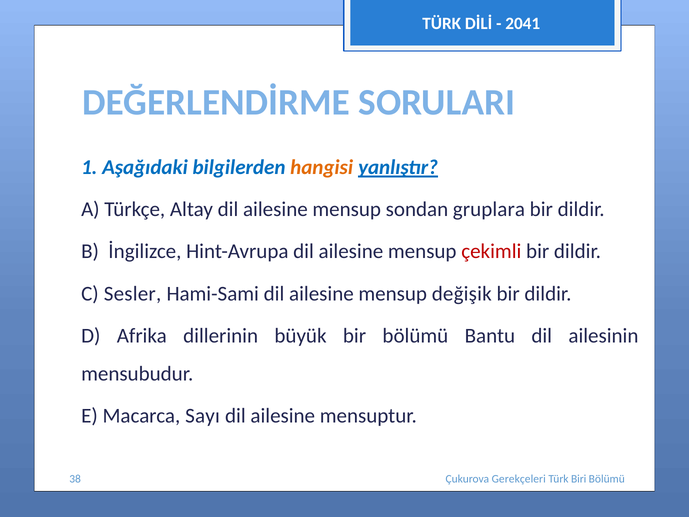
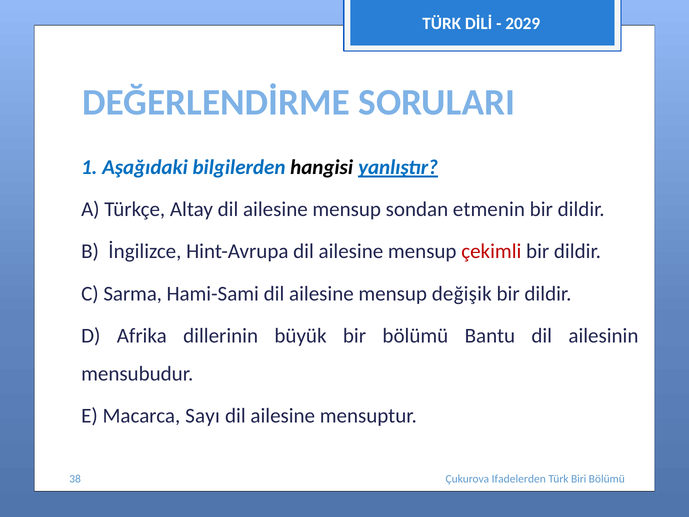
2041: 2041 -> 2029 (523, 23)
hangisi colour: orange -> black (322, 167)
gruplara: gruplara -> etmenin (489, 209)
Sesler: Sesler -> Sarma (133, 293)
Gerekçeleri: Gerekçeleri -> Ifadelerden (519, 479)
